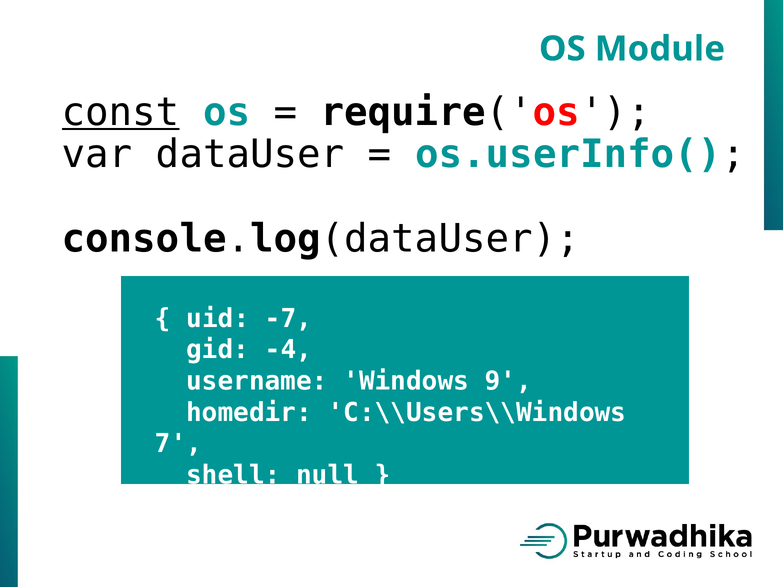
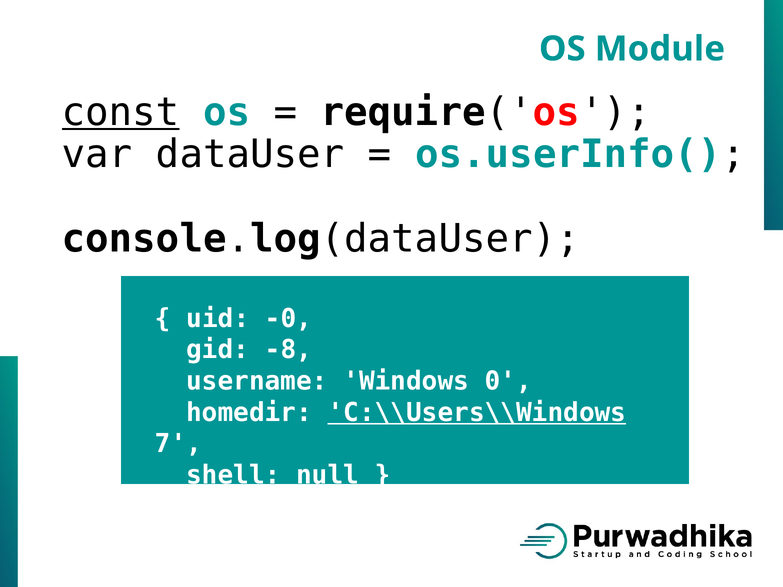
-7: -7 -> -0 (288, 319)
-4: -4 -> -8 (288, 350)
9: 9 -> 0 (508, 381)
C:\\Users\\Windows underline: none -> present (477, 413)
